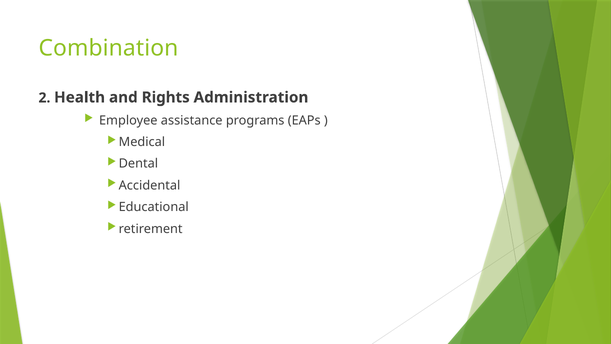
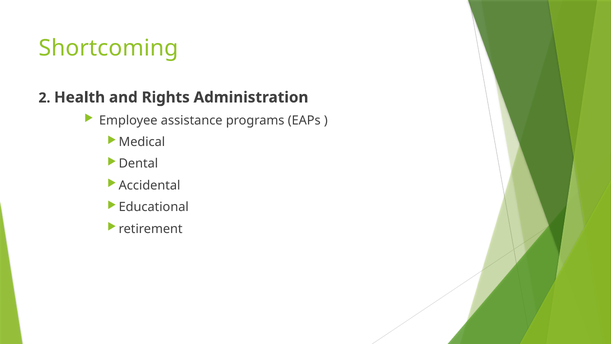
Combination: Combination -> Shortcoming (108, 48)
